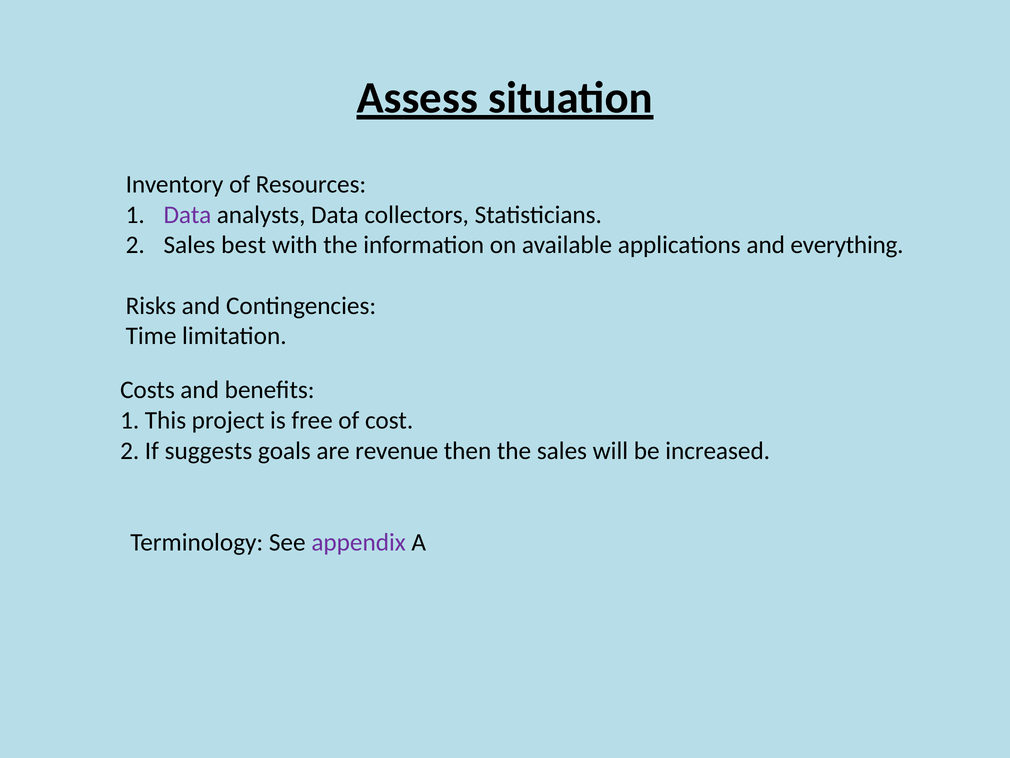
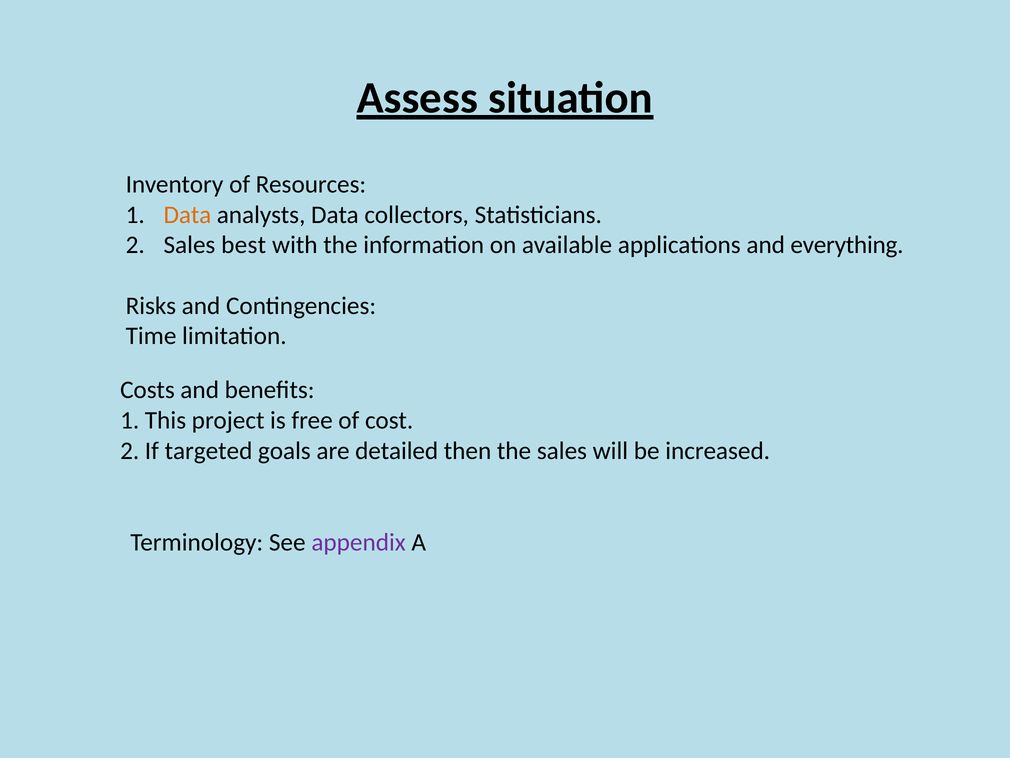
Data colour: purple -> orange (187, 215)
suggests: suggests -> targeted (209, 450)
revenue: revenue -> detailed (397, 450)
